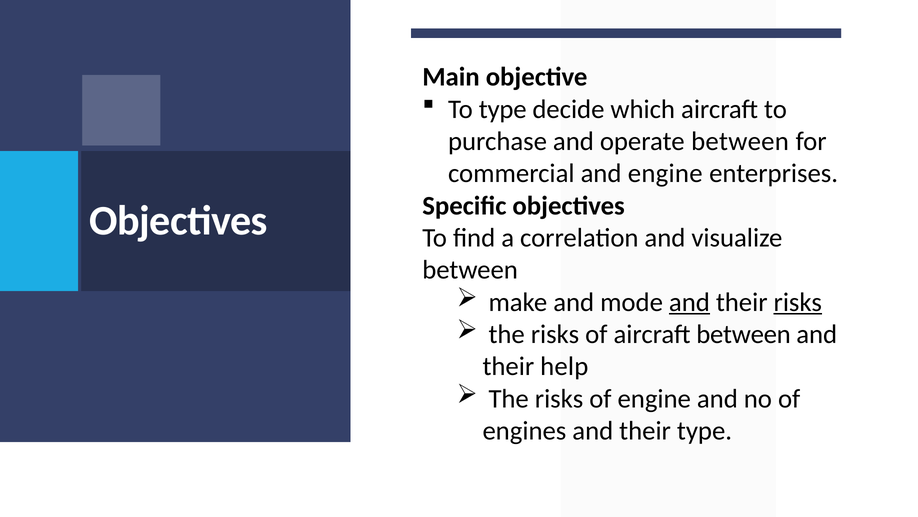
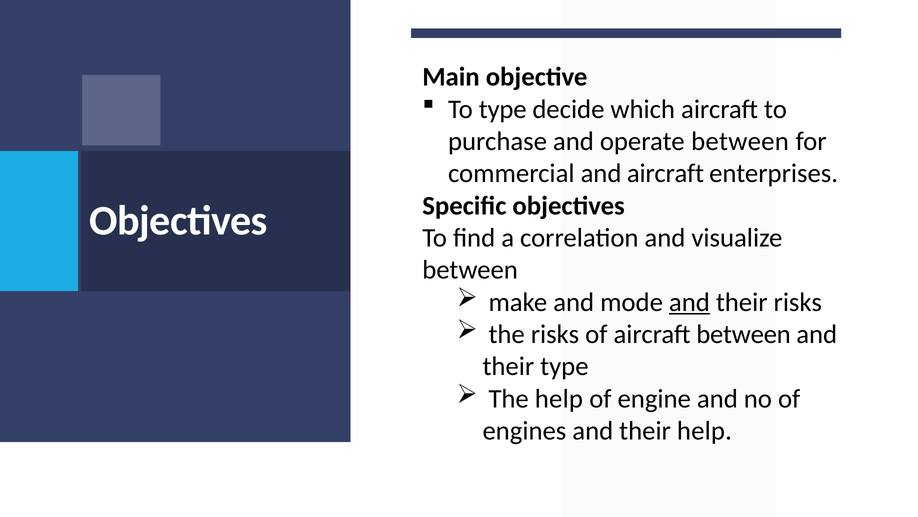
and engine: engine -> aircraft (665, 173)
risks underline: present -> none (798, 302)
their help: help -> type (564, 366)
risks: risks -> help (559, 398)
their type: type -> help (704, 430)
